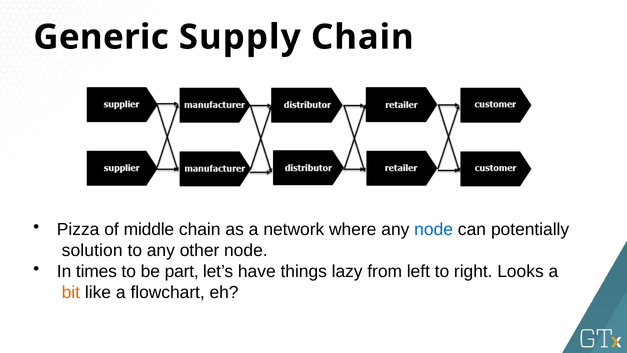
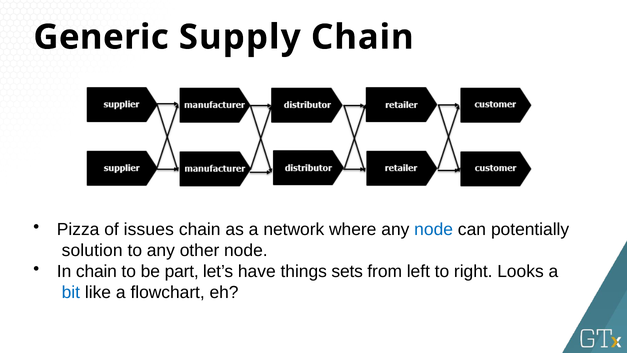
middle: middle -> issues (149, 230)
In times: times -> chain (96, 271)
lazy: lazy -> sets (347, 271)
bit colour: orange -> blue (71, 292)
